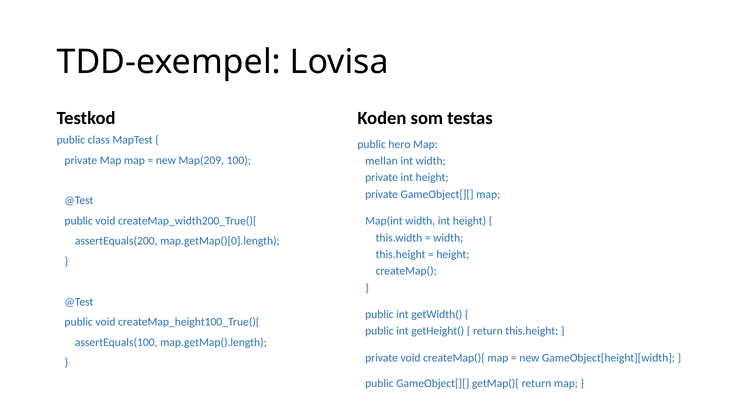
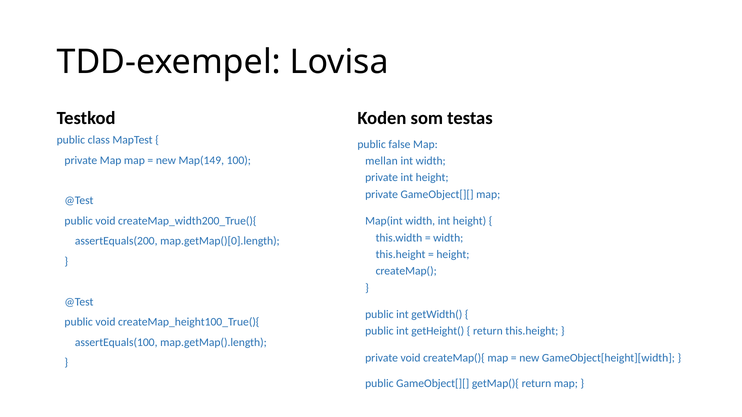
hero: hero -> false (399, 144)
Map(209: Map(209 -> Map(149 (201, 160)
